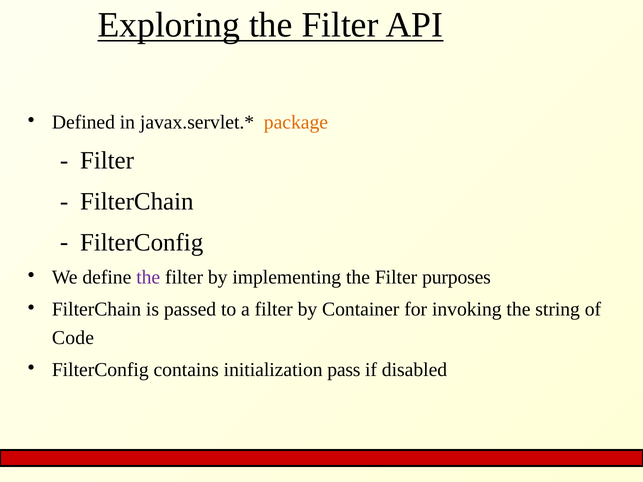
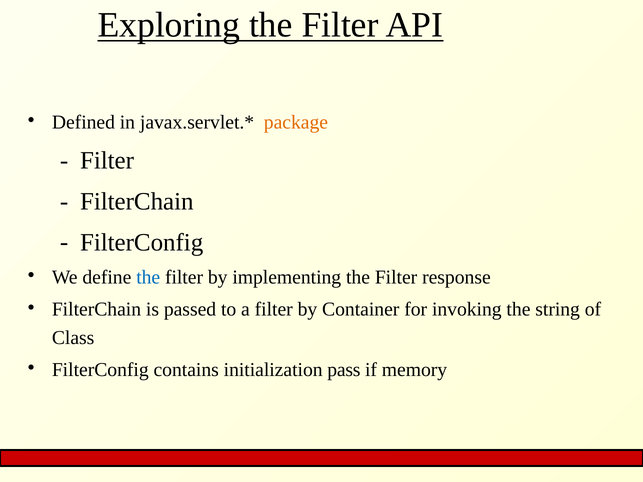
the colour: purple -> blue (148, 277)
purposes: purposes -> response (456, 277)
Code: Code -> Class (73, 338)
disabled: disabled -> memory (414, 370)
